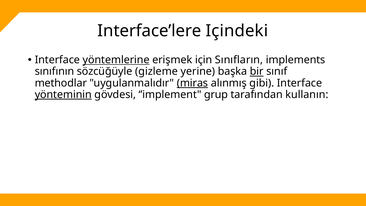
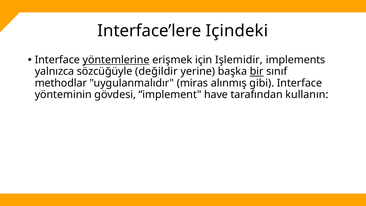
Sınıfların: Sınıfların -> Işlemidir (239, 60)
sınıfının: sınıfının -> yalnızca (54, 71)
gizleme: gizleme -> değildir (156, 71)
miras underline: present -> none (192, 83)
yönteminin underline: present -> none (63, 94)
grup: grup -> have (216, 94)
